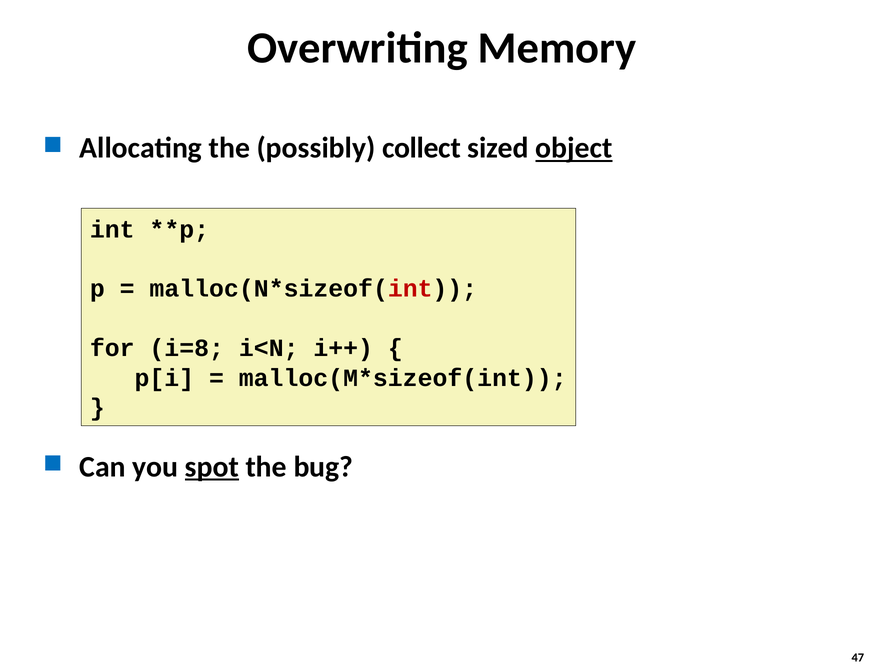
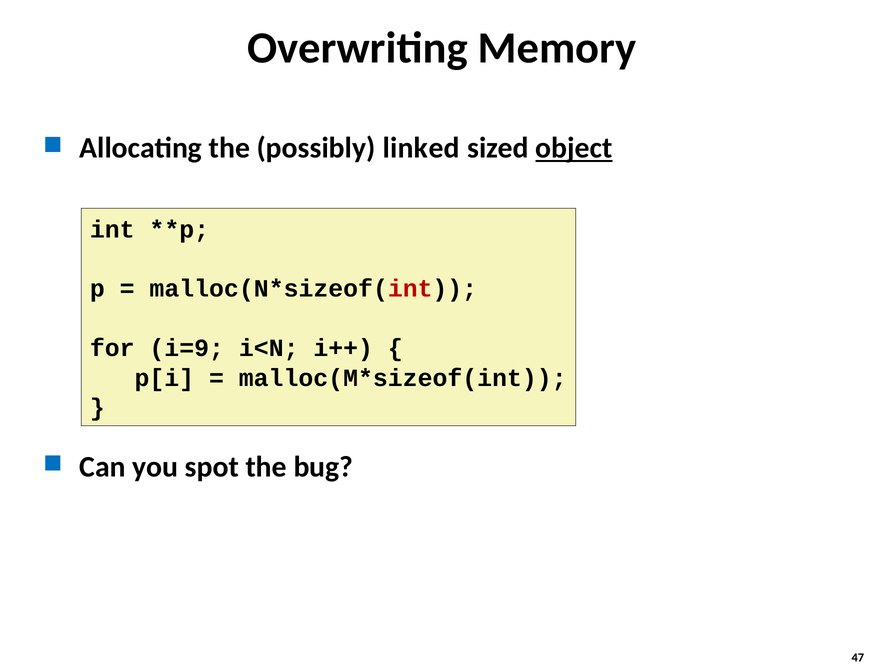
collect: collect -> linked (421, 148)
i=8: i=8 -> i=9 (187, 348)
spot underline: present -> none (212, 467)
